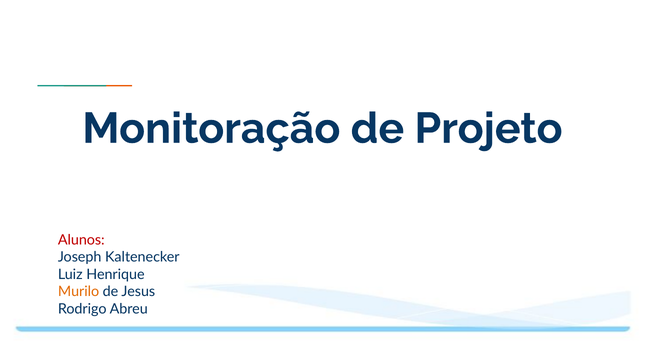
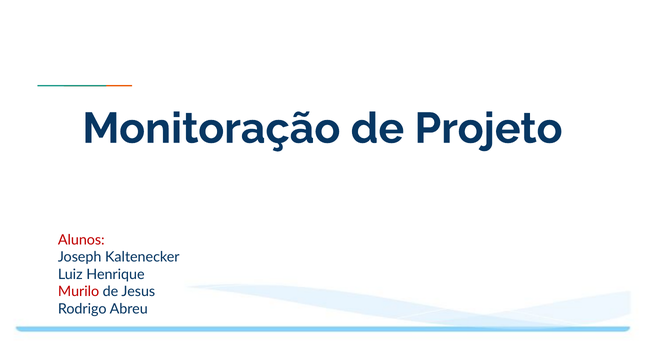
Murilo colour: orange -> red (79, 291)
